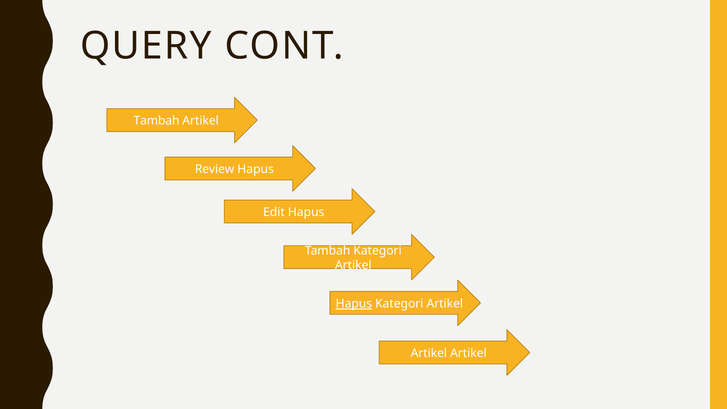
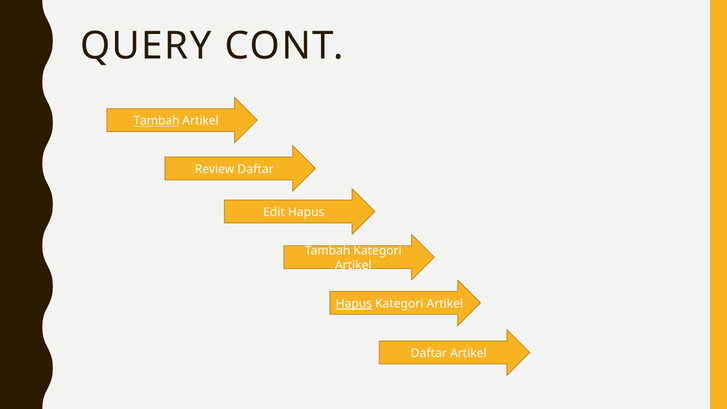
Tambah underline: none -> present (157, 121)
Review Hapus: Hapus -> Daftar (256, 169)
Artikel: Artikel -> Daftar (429, 353)
